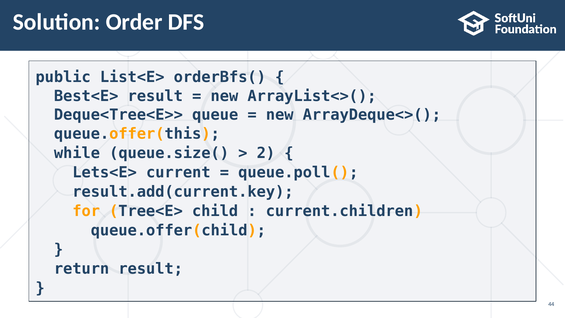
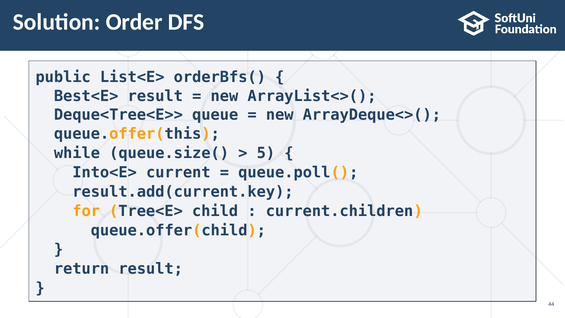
2: 2 -> 5 (266, 153)
Lets<E>: Lets<E> -> Into<E> (105, 172)
